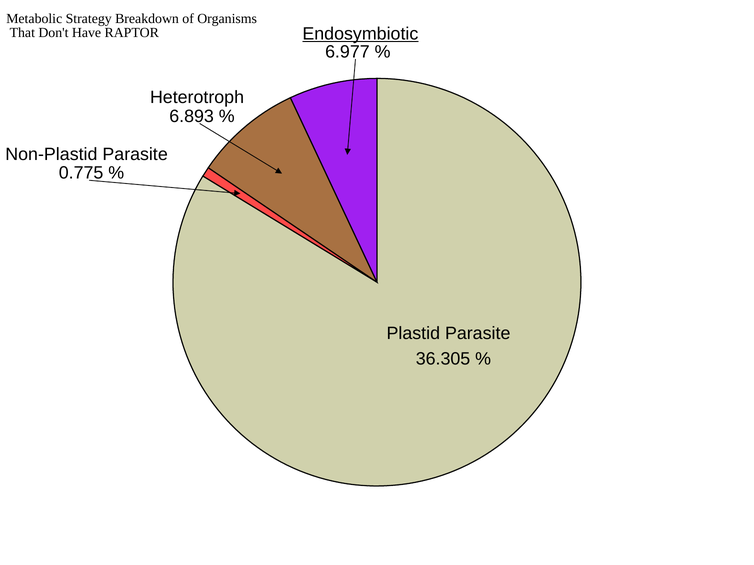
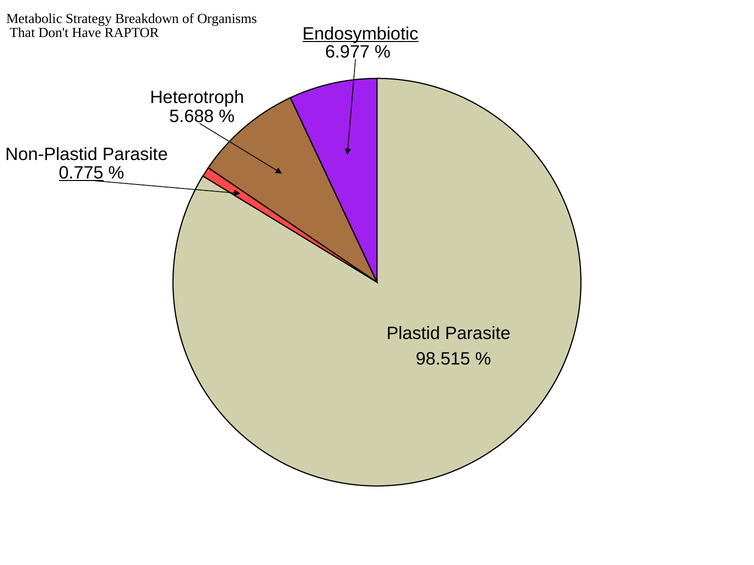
6.893: 6.893 -> 5.688 (192, 116)
0.775 underline: none -> present (81, 173)
36.305: 36.305 -> 98.515 (443, 359)
